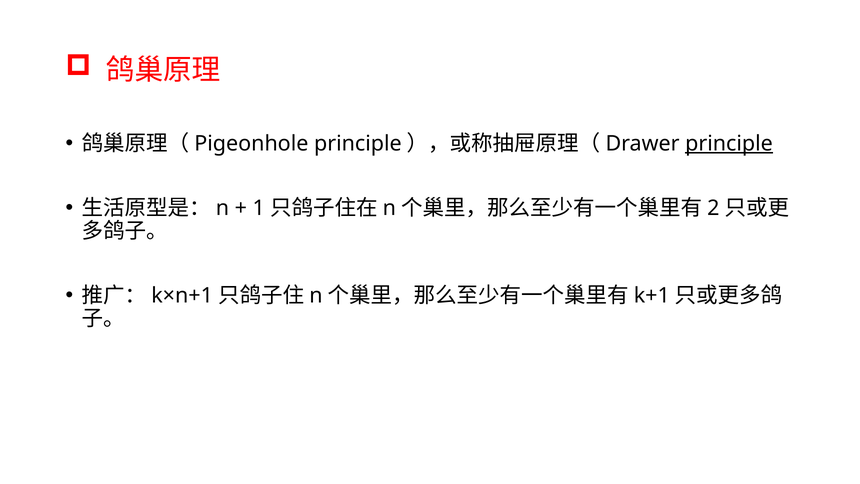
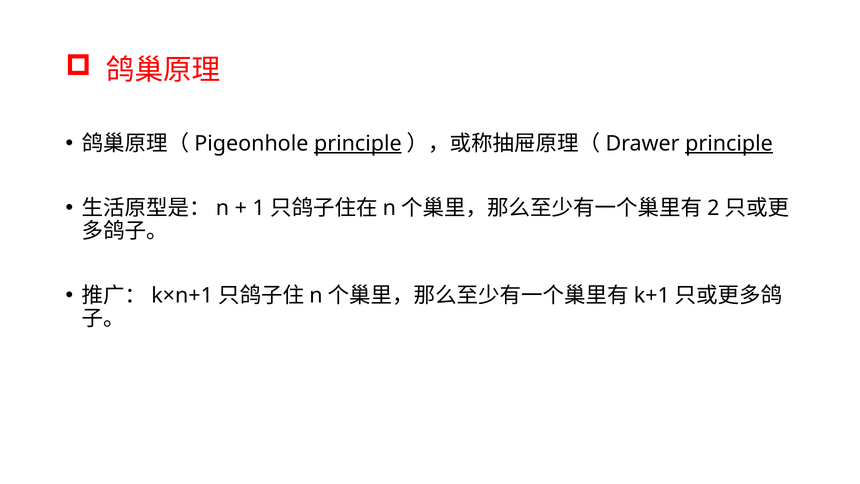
principle underline: none -> present (358, 143)
